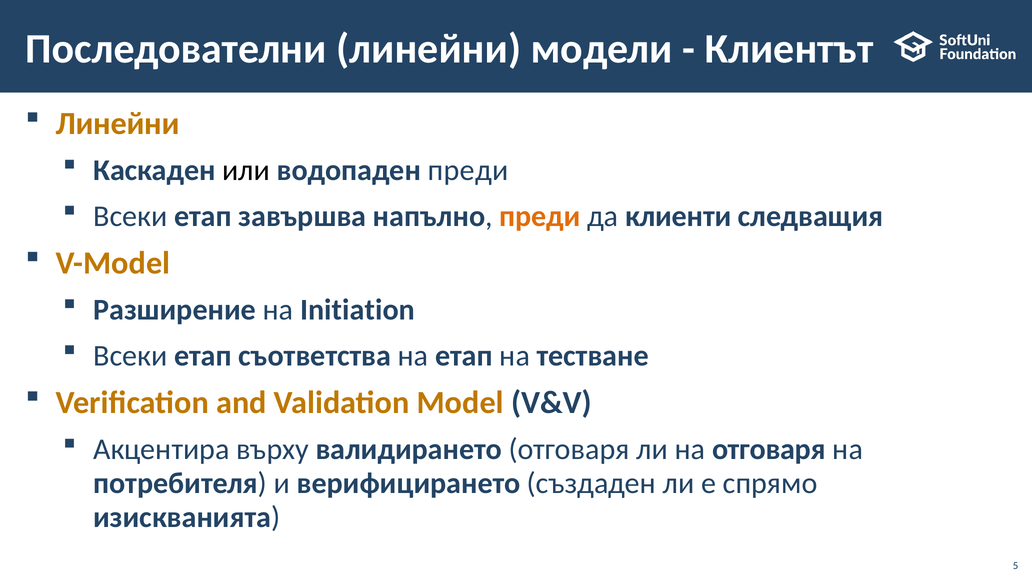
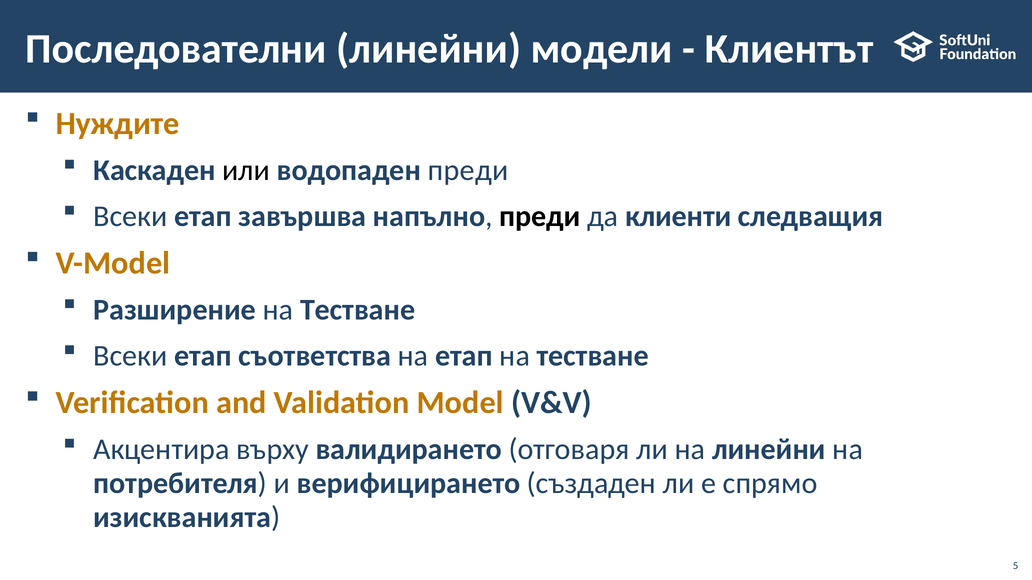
Линейни: Линейни -> Нуждите (118, 124)
преди colour: orange -> black (540, 216)
Разширение на Initiation: Initiation -> Тестване (358, 310)
на отговаря: отговаря -> линейни (769, 450)
